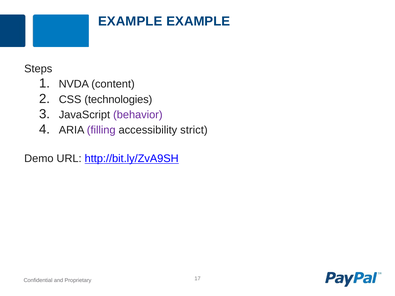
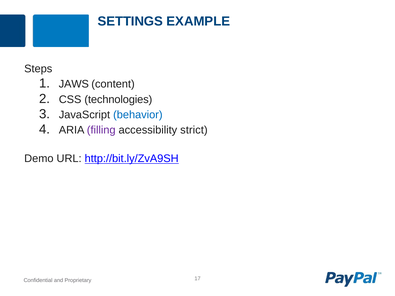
EXAMPLE: EXAMPLE -> SETTINGS (130, 21)
NVDA: NVDA -> JAWS (74, 84)
behavior colour: purple -> blue (138, 115)
